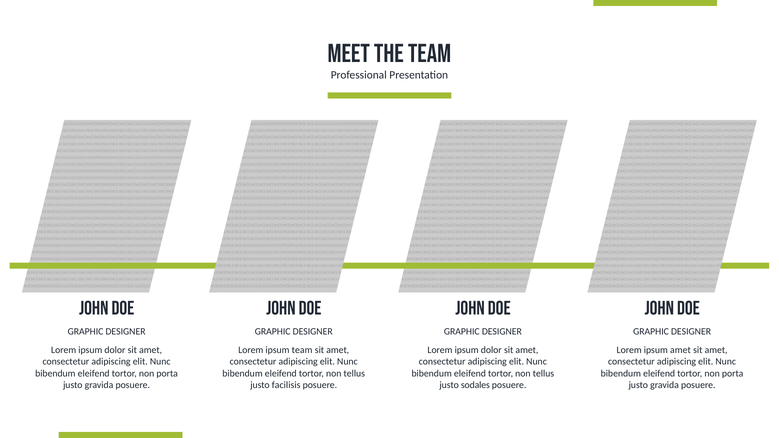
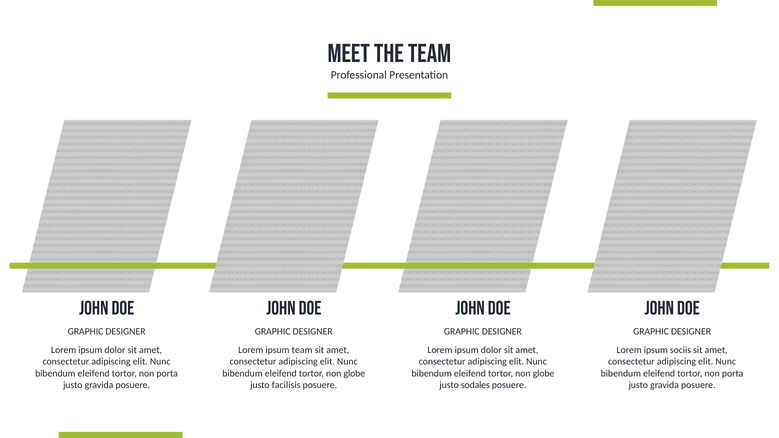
ipsum amet: amet -> sociis (680, 350)
tellus: tellus -> globe (354, 373)
tellus: tellus -> globe (544, 373)
